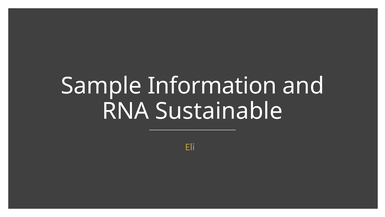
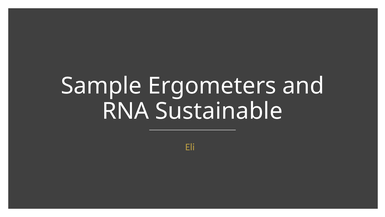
Information: Information -> Ergometers (212, 86)
